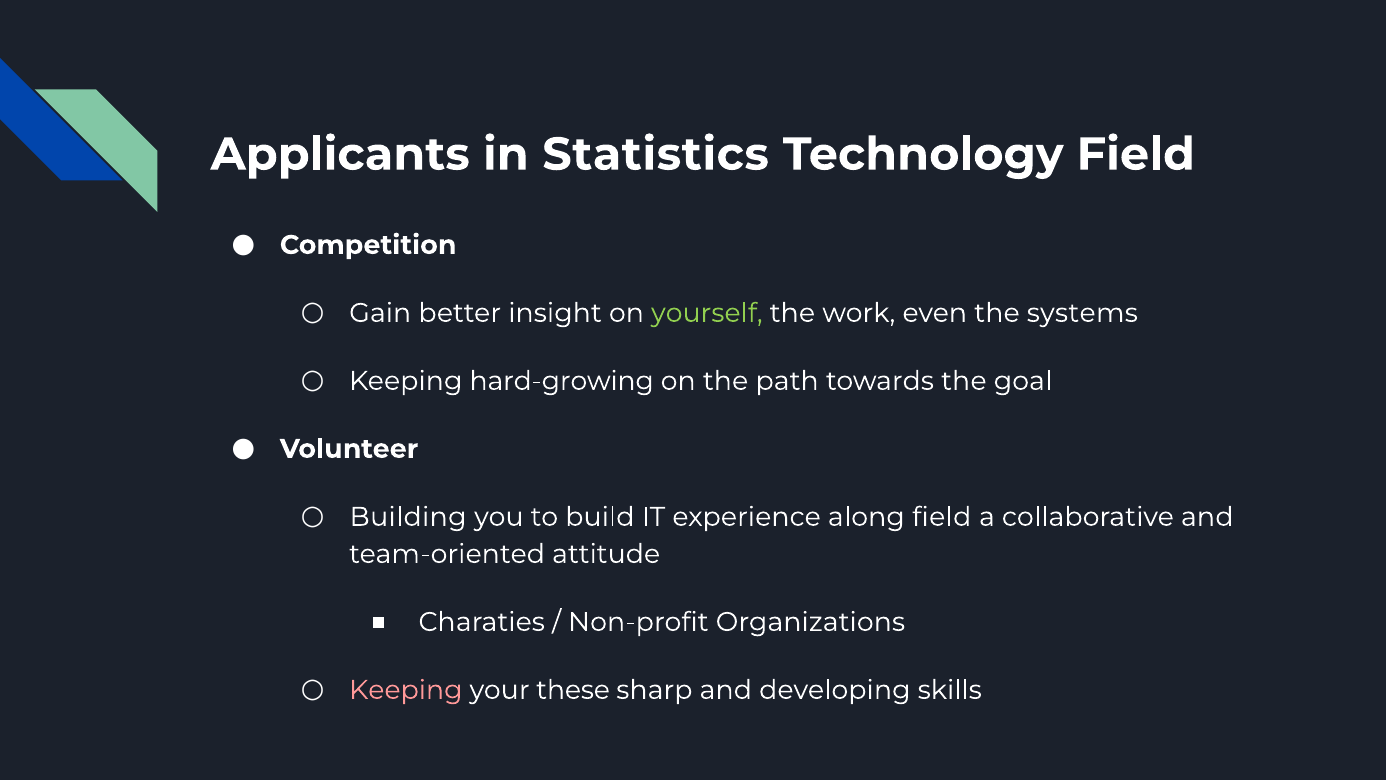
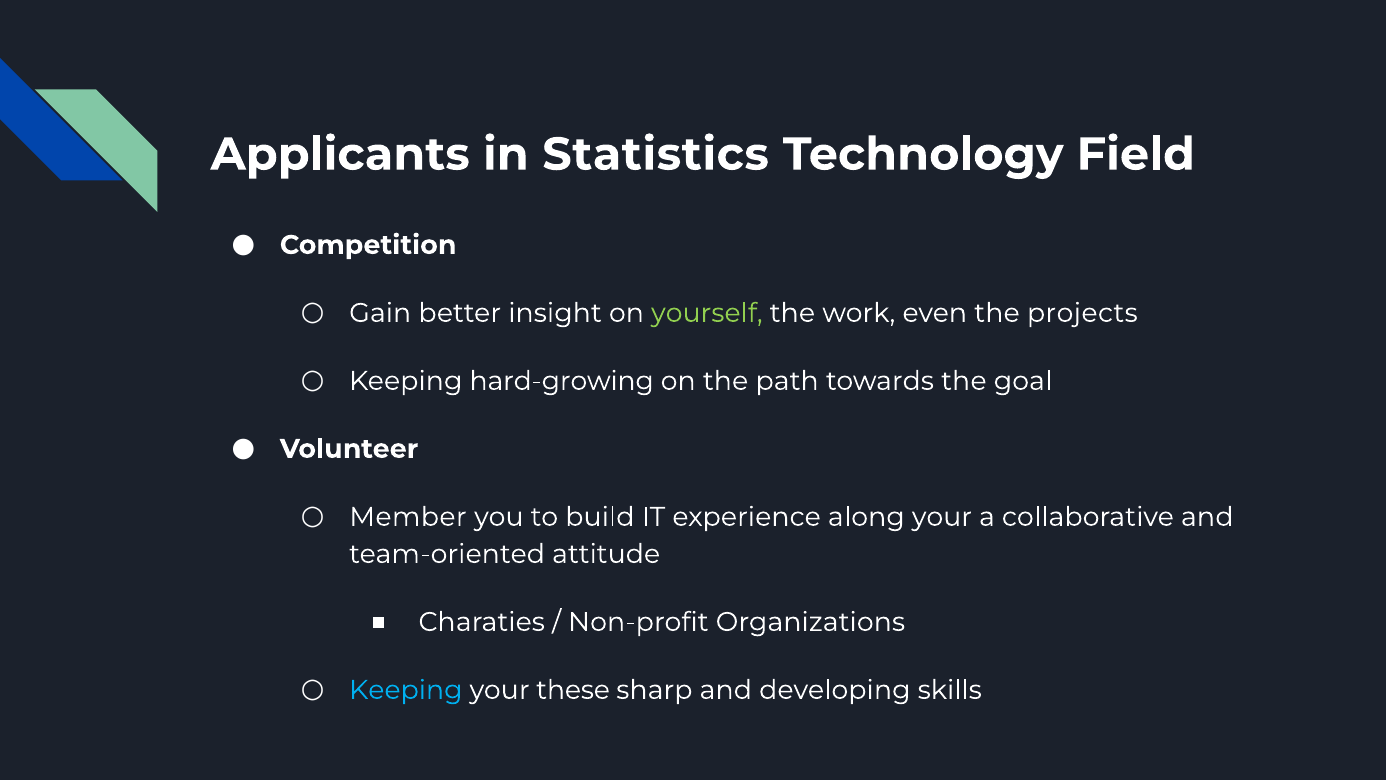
systems: systems -> projects (1082, 313)
Building: Building -> Member (408, 517)
along field: field -> your (942, 517)
Keeping colour: pink -> light blue (406, 690)
